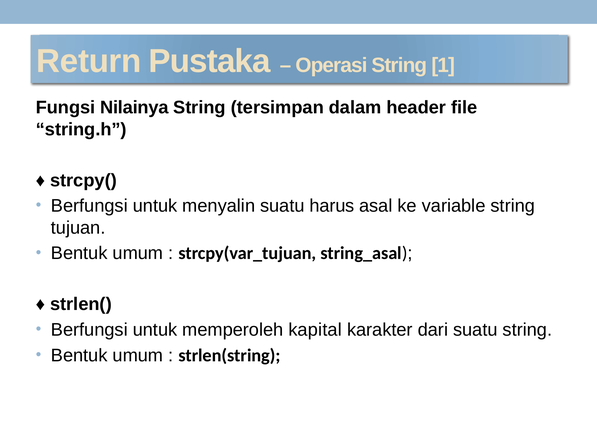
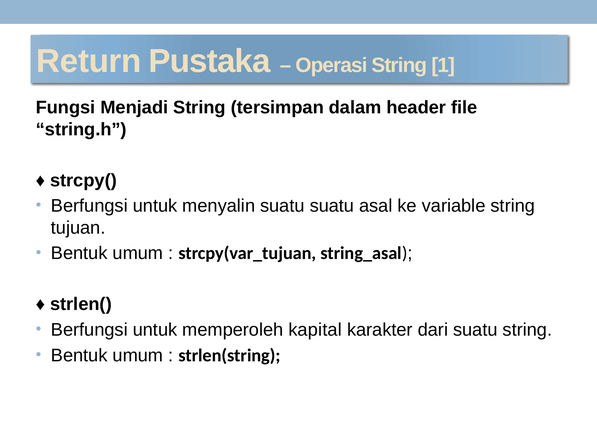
Nilainya: Nilainya -> Menjadi (134, 107)
suatu harus: harus -> suatu (332, 206)
